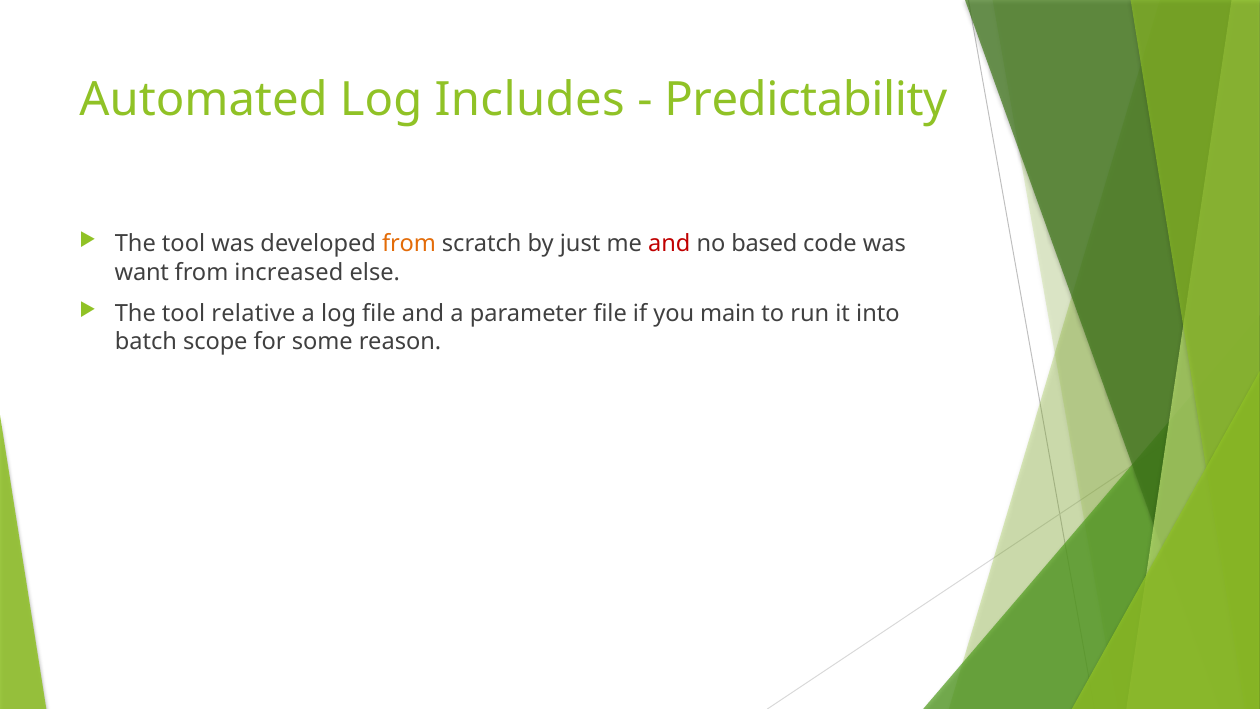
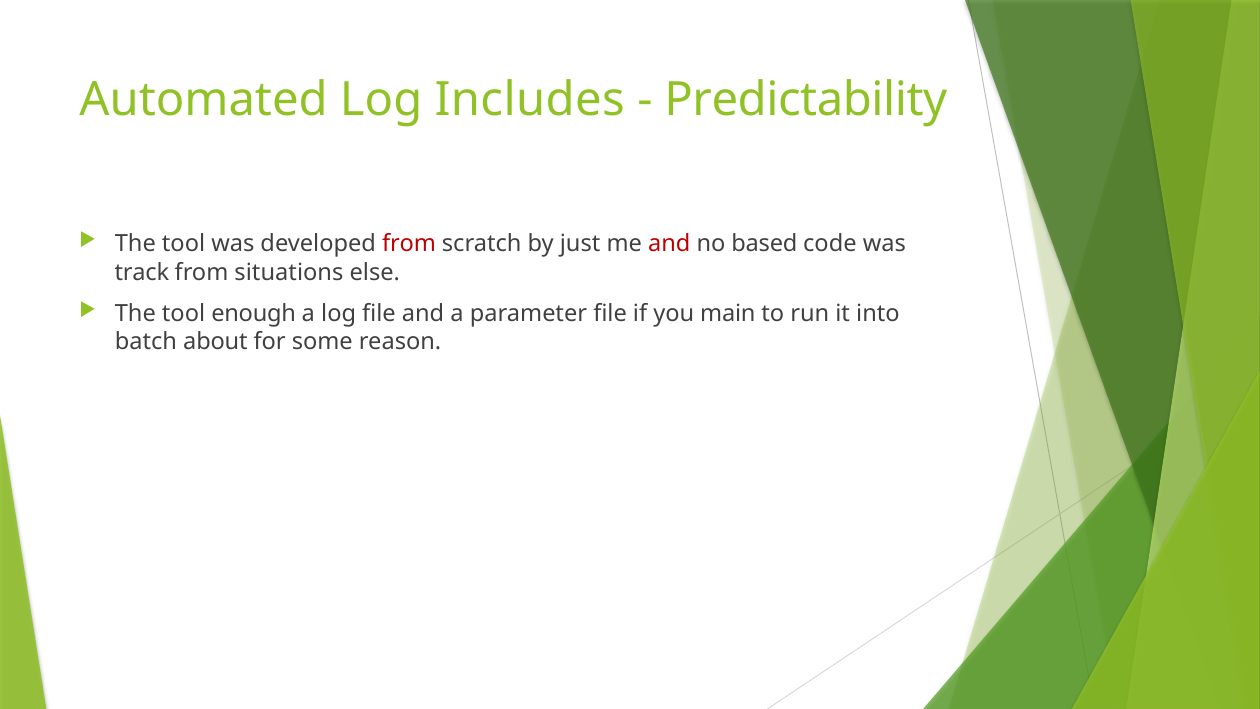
from colour: orange -> red (409, 244)
want: want -> track (142, 272)
increased: increased -> situations (289, 272)
relative: relative -> enough (254, 314)
scope: scope -> about (215, 342)
